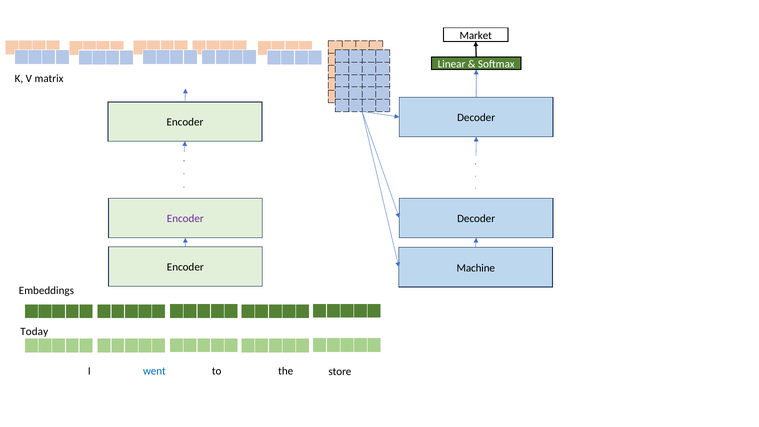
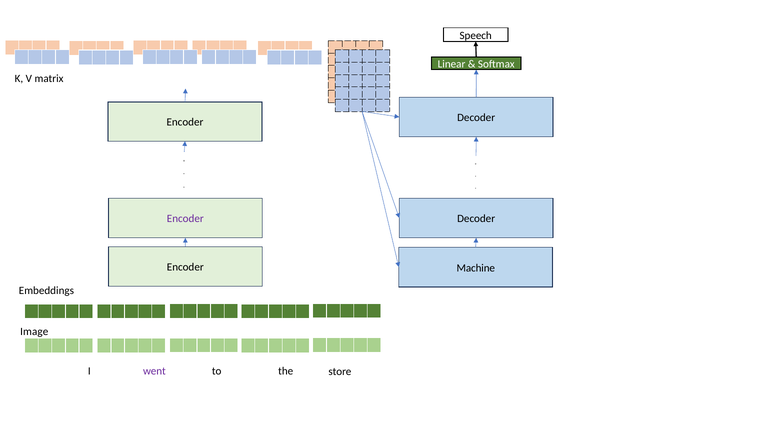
Market: Market -> Speech (476, 35)
Today: Today -> Image (34, 332)
went colour: blue -> purple (154, 371)
